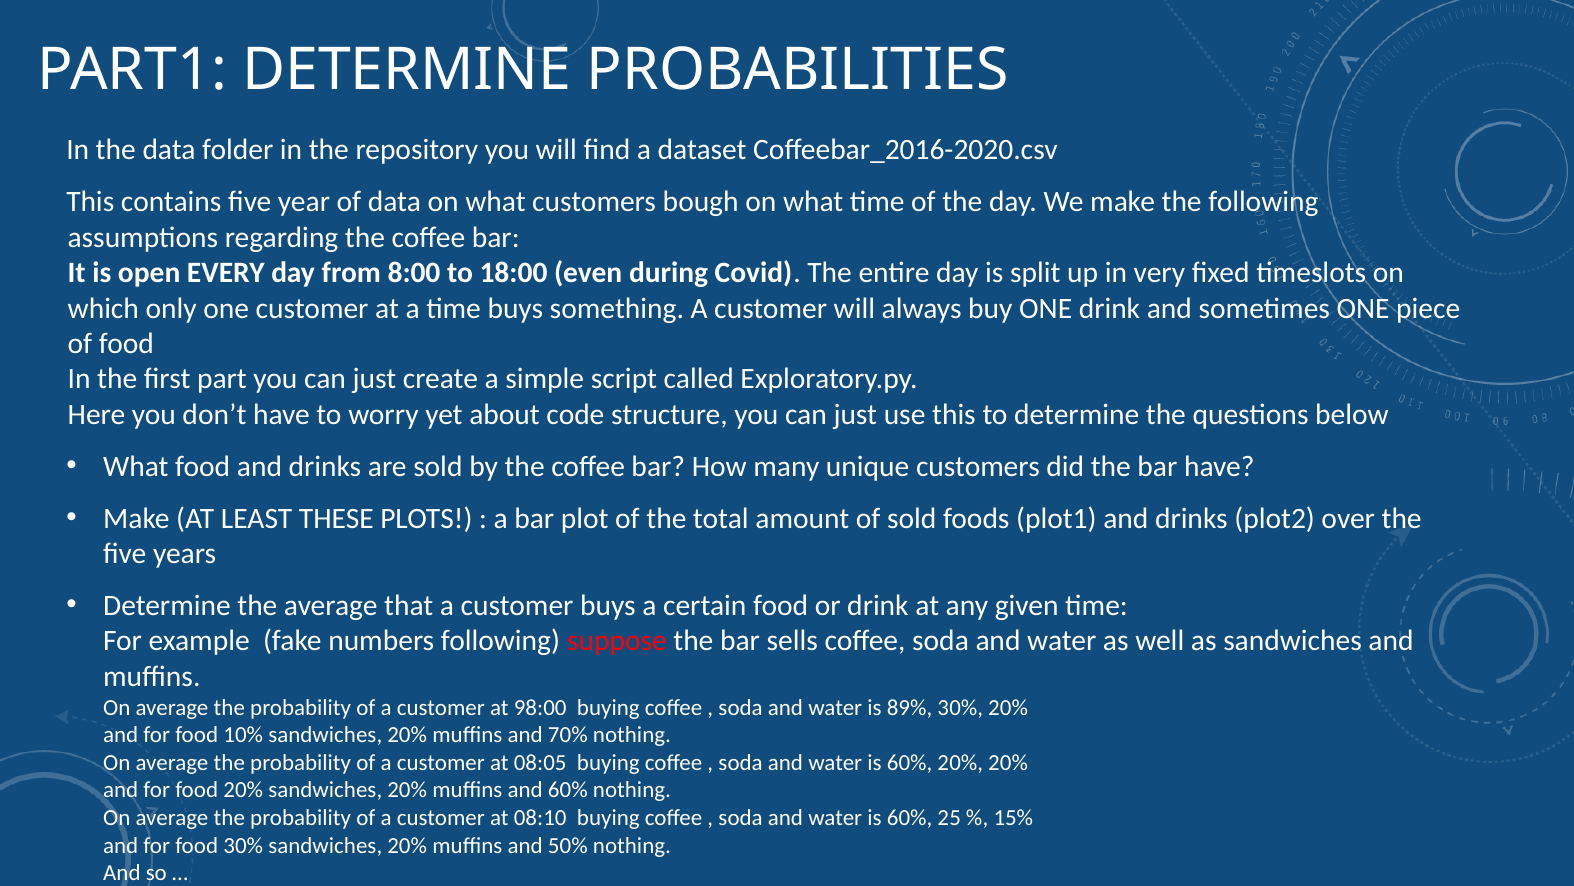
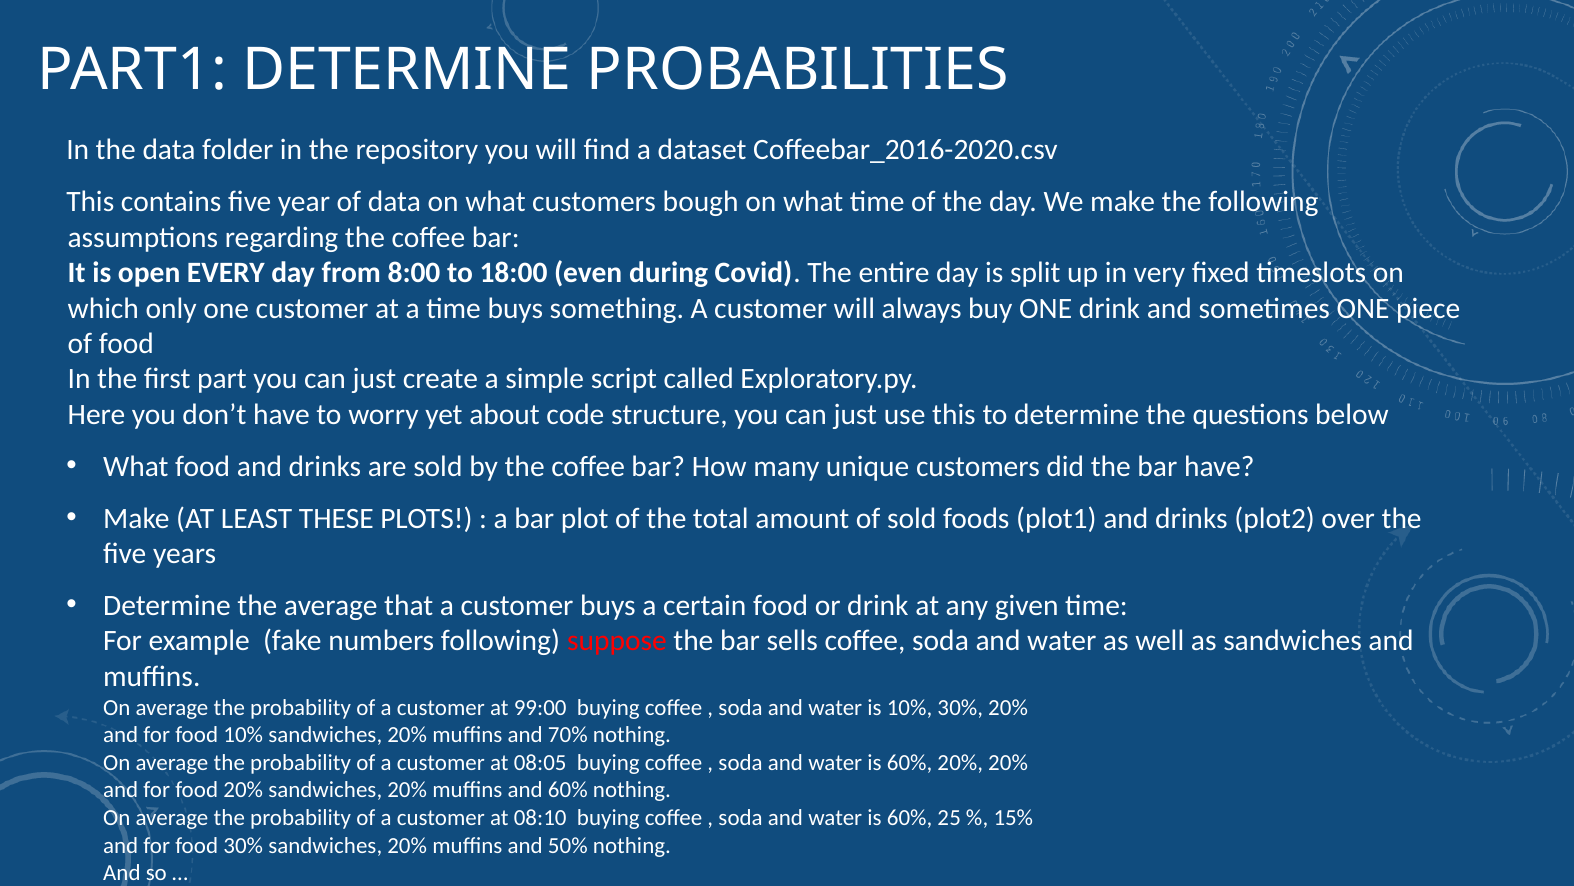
98:00: 98:00 -> 99:00 (540, 707)
is 89%: 89% -> 10% (910, 707)
